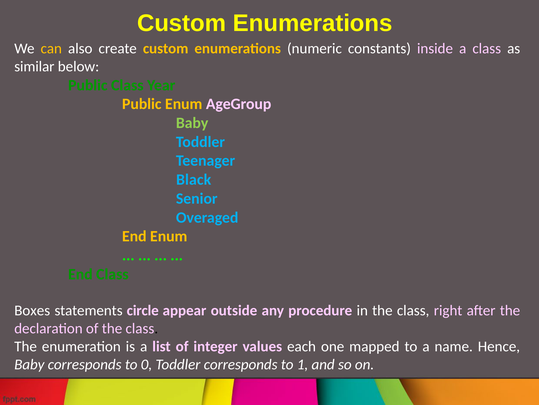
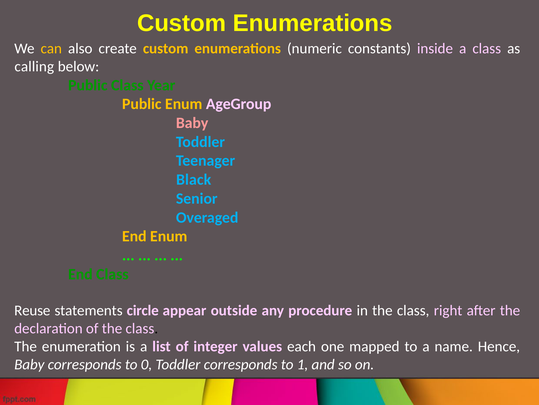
similar: similar -> calling (34, 67)
Baby colour: light green -> pink (192, 123)
Boxes: Boxes -> Reuse (32, 310)
